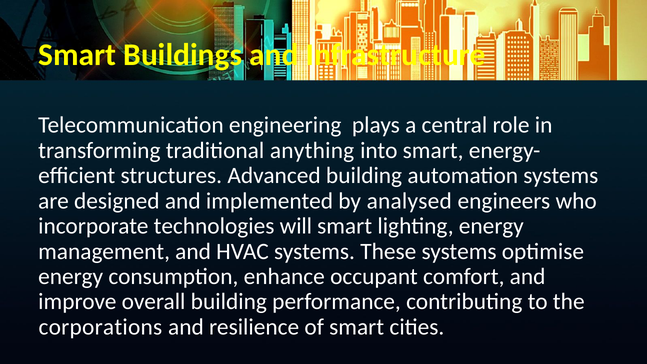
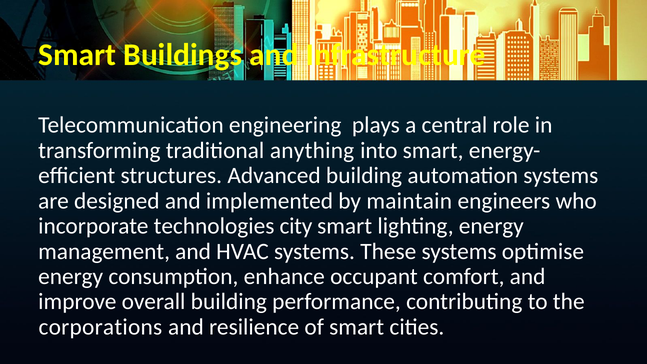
analysed: analysed -> maintain (409, 201)
will: will -> city (296, 226)
